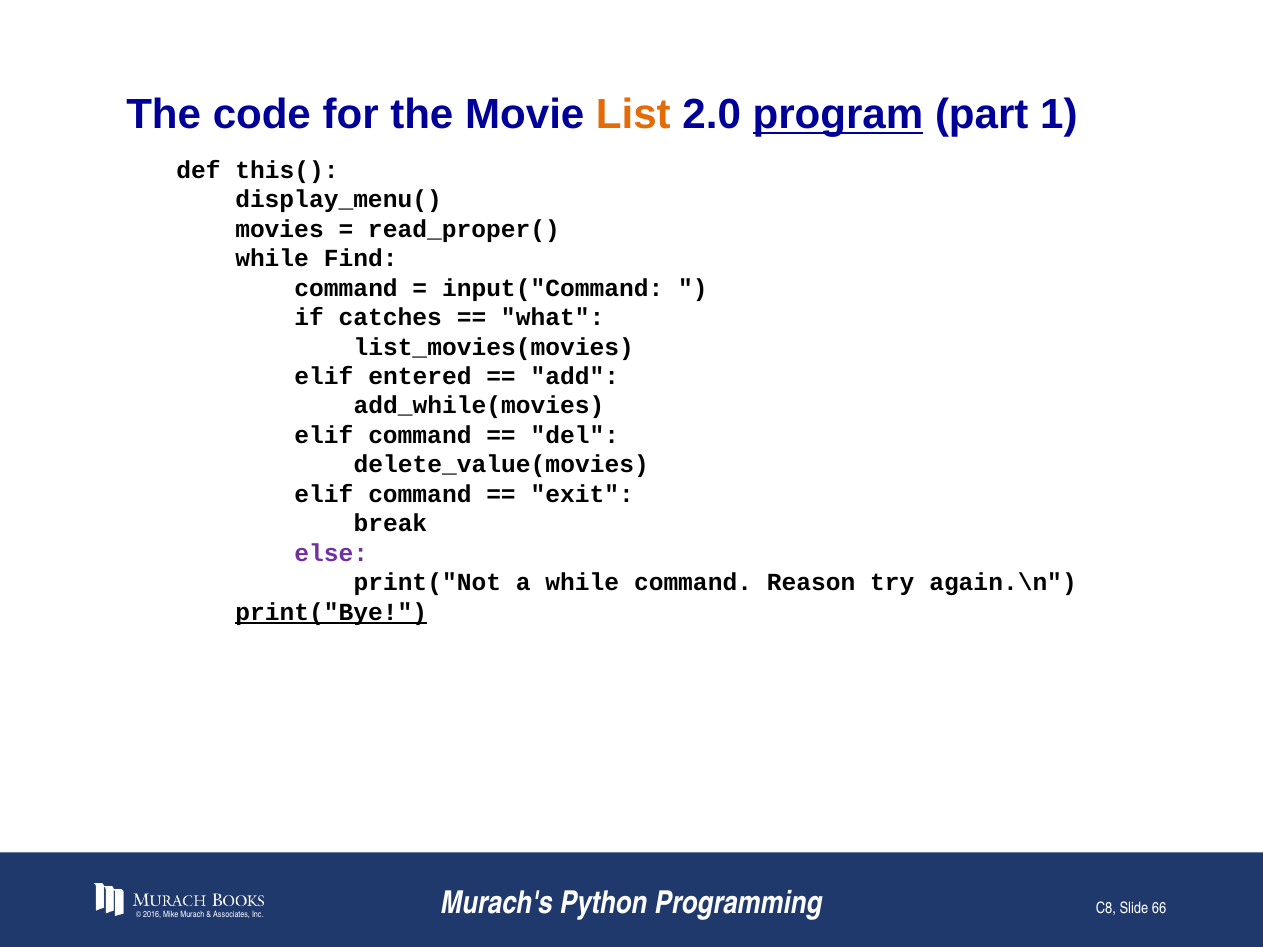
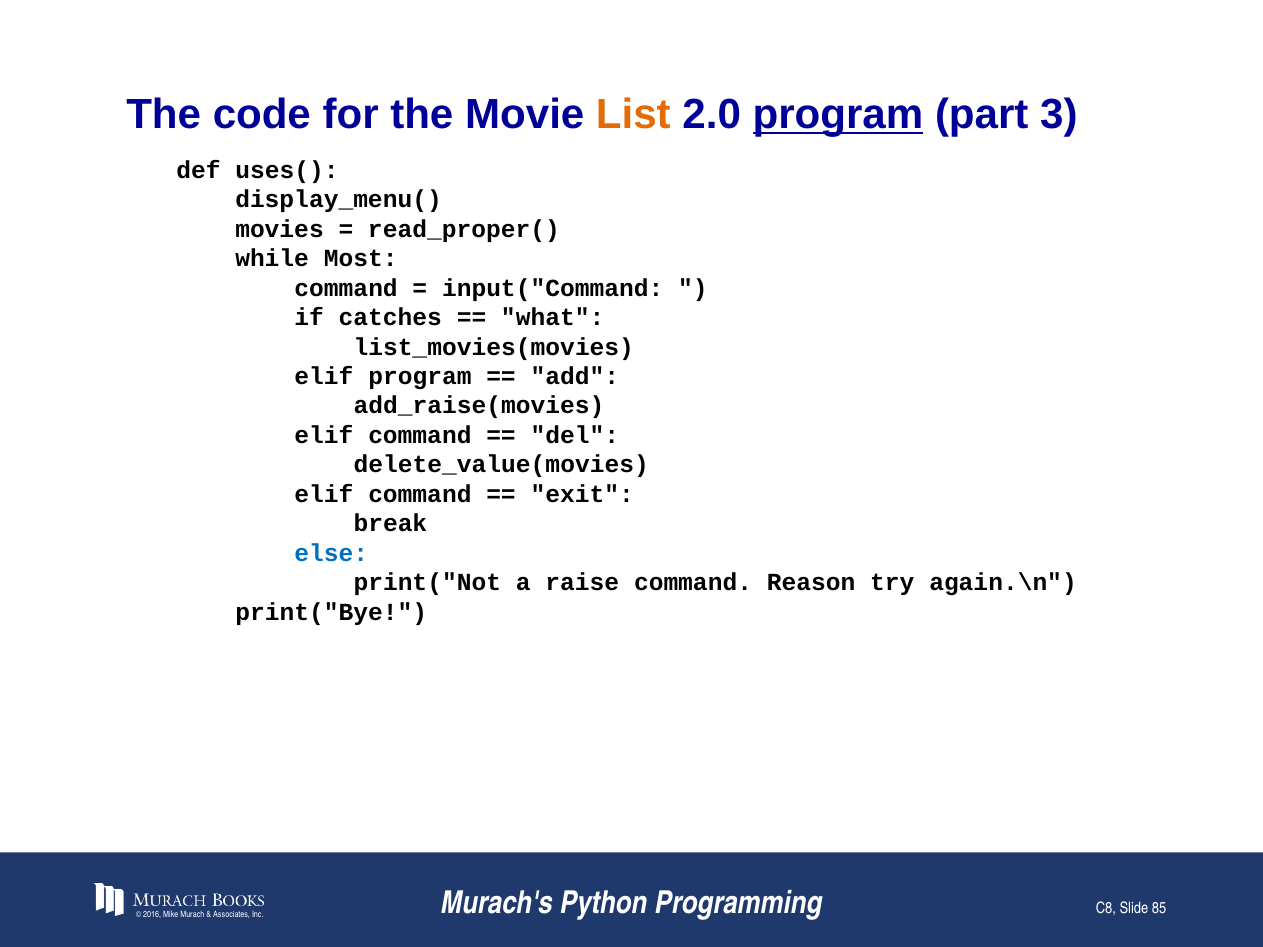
1: 1 -> 3 (1059, 115)
this(: this( -> uses( (287, 170)
Find: Find -> Most (361, 259)
elif entered: entered -> program (420, 377)
add_while(movies: add_while(movies -> add_raise(movies (479, 406)
else colour: purple -> blue (331, 553)
a while: while -> raise (582, 583)
print("Bye underline: present -> none (331, 612)
66: 66 -> 85 (1159, 909)
